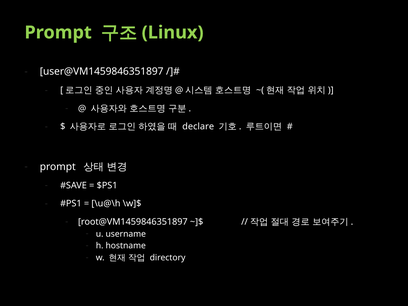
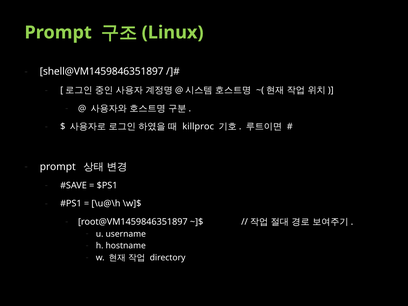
user@VM1459846351897: user@VM1459846351897 -> shell@VM1459846351897 (102, 72)
declare: declare -> killproc (198, 127)
